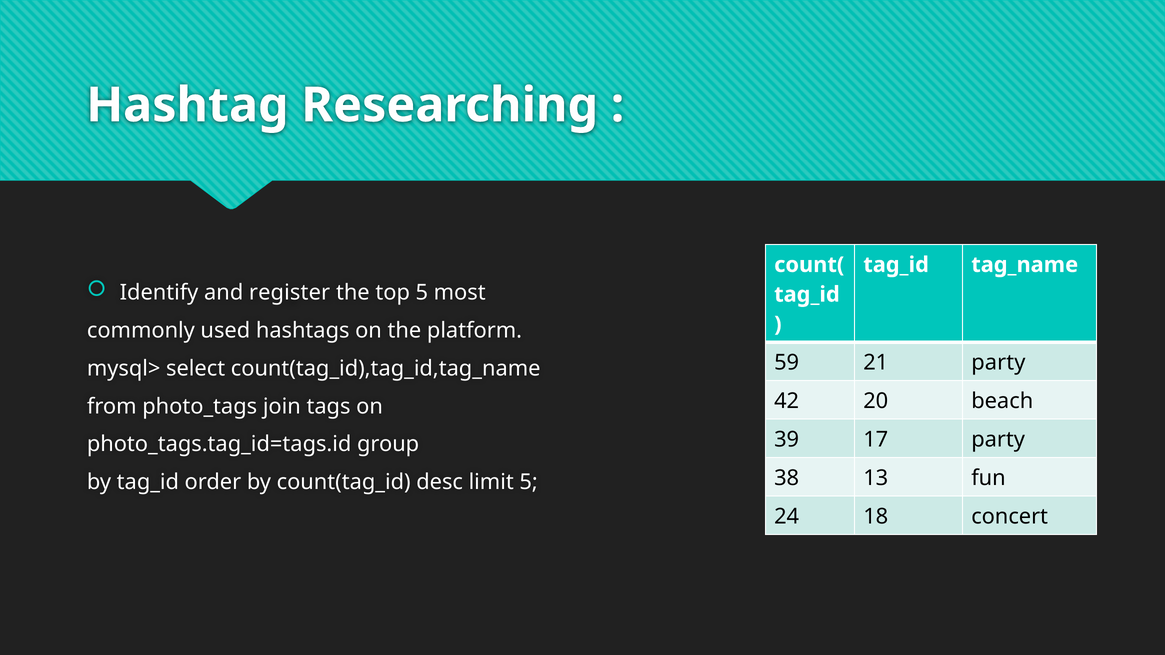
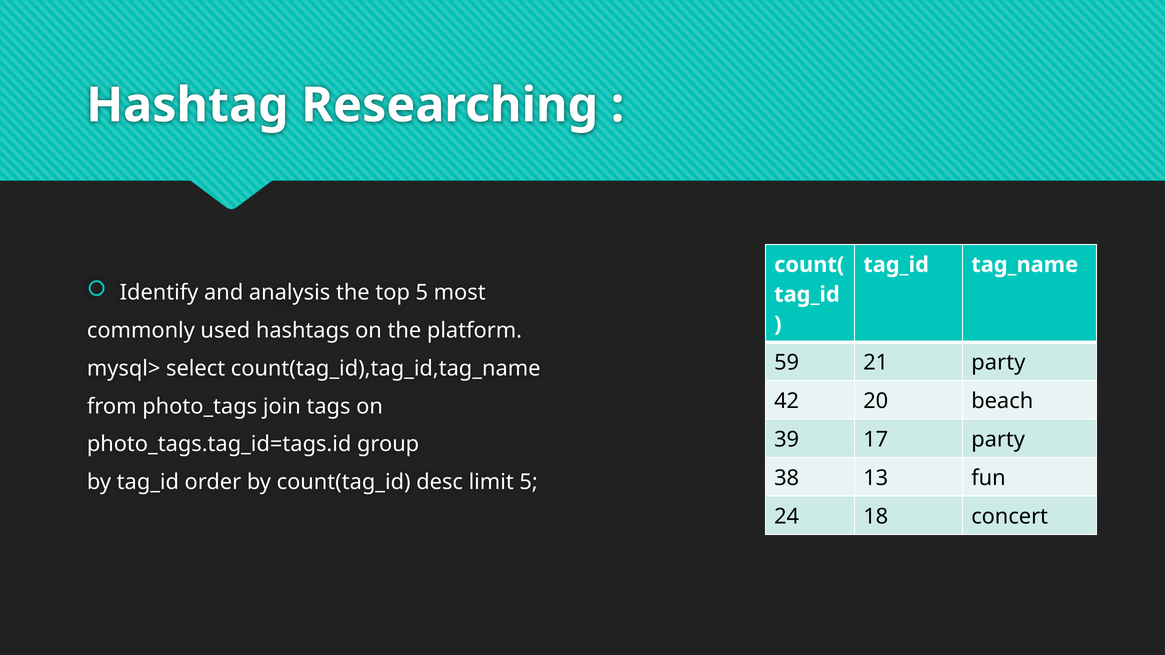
register: register -> analysis (290, 293)
